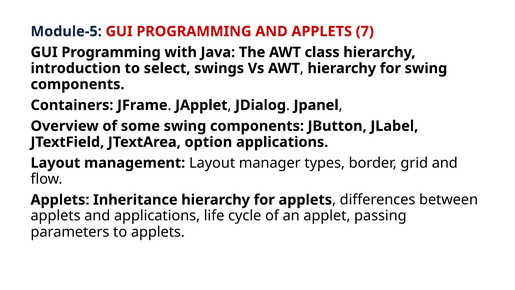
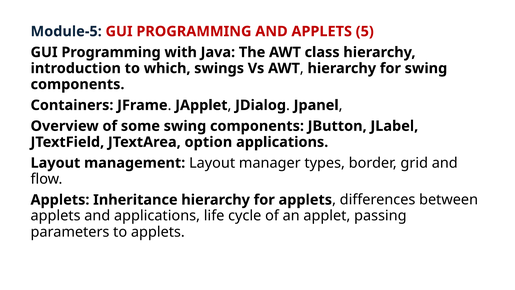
7: 7 -> 5 (365, 31)
select: select -> which (167, 68)
